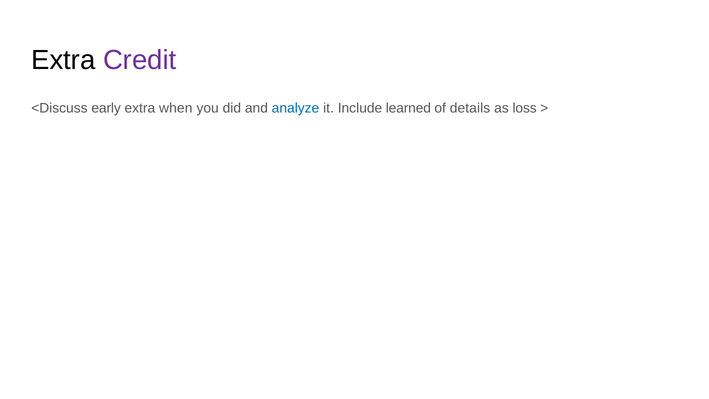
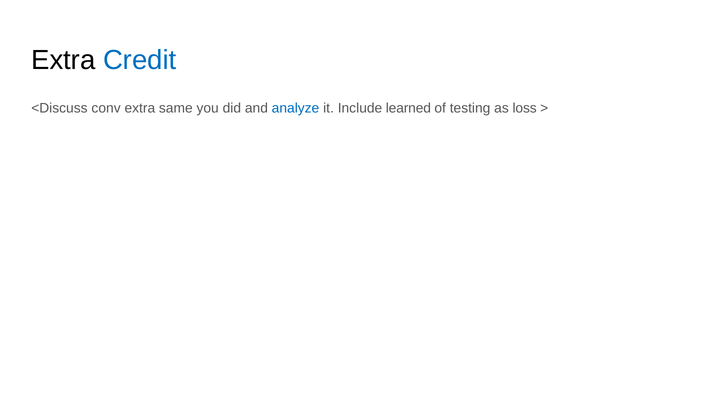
Credit colour: purple -> blue (140, 60)
early: early -> conv (106, 108)
when: when -> same (176, 108)
details: details -> testing (470, 108)
